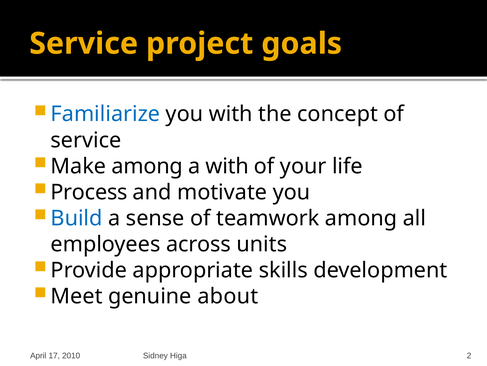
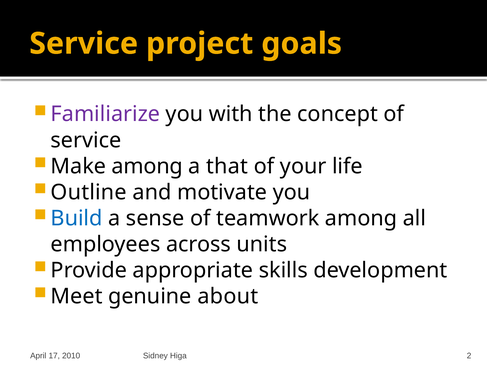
Familiarize colour: blue -> purple (105, 114)
a with: with -> that (227, 166)
Process: Process -> Outline (89, 192)
